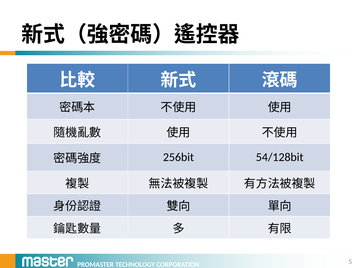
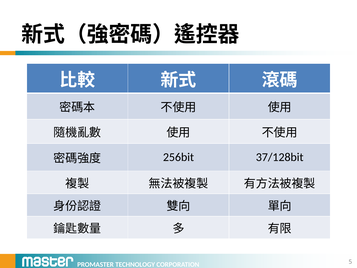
54/128bit: 54/128bit -> 37/128bit (280, 157)
